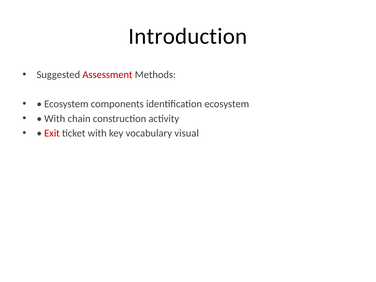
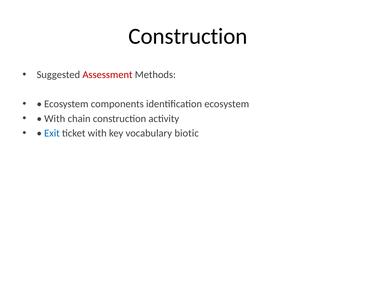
Introduction: Introduction -> Construction (188, 36)
Exit colour: red -> blue (52, 133)
visual: visual -> biotic (187, 133)
